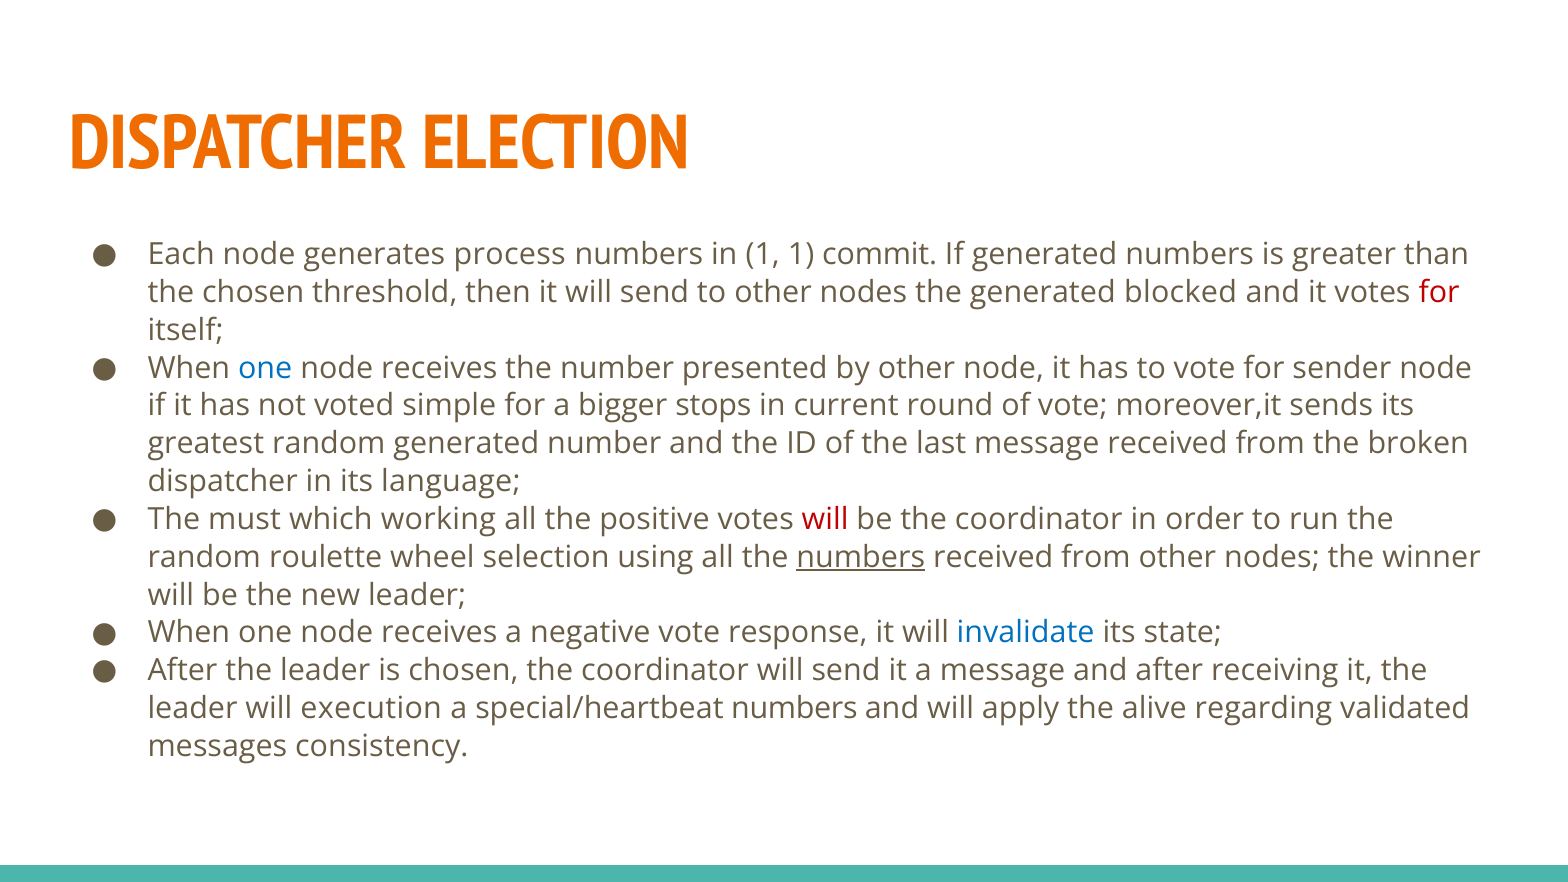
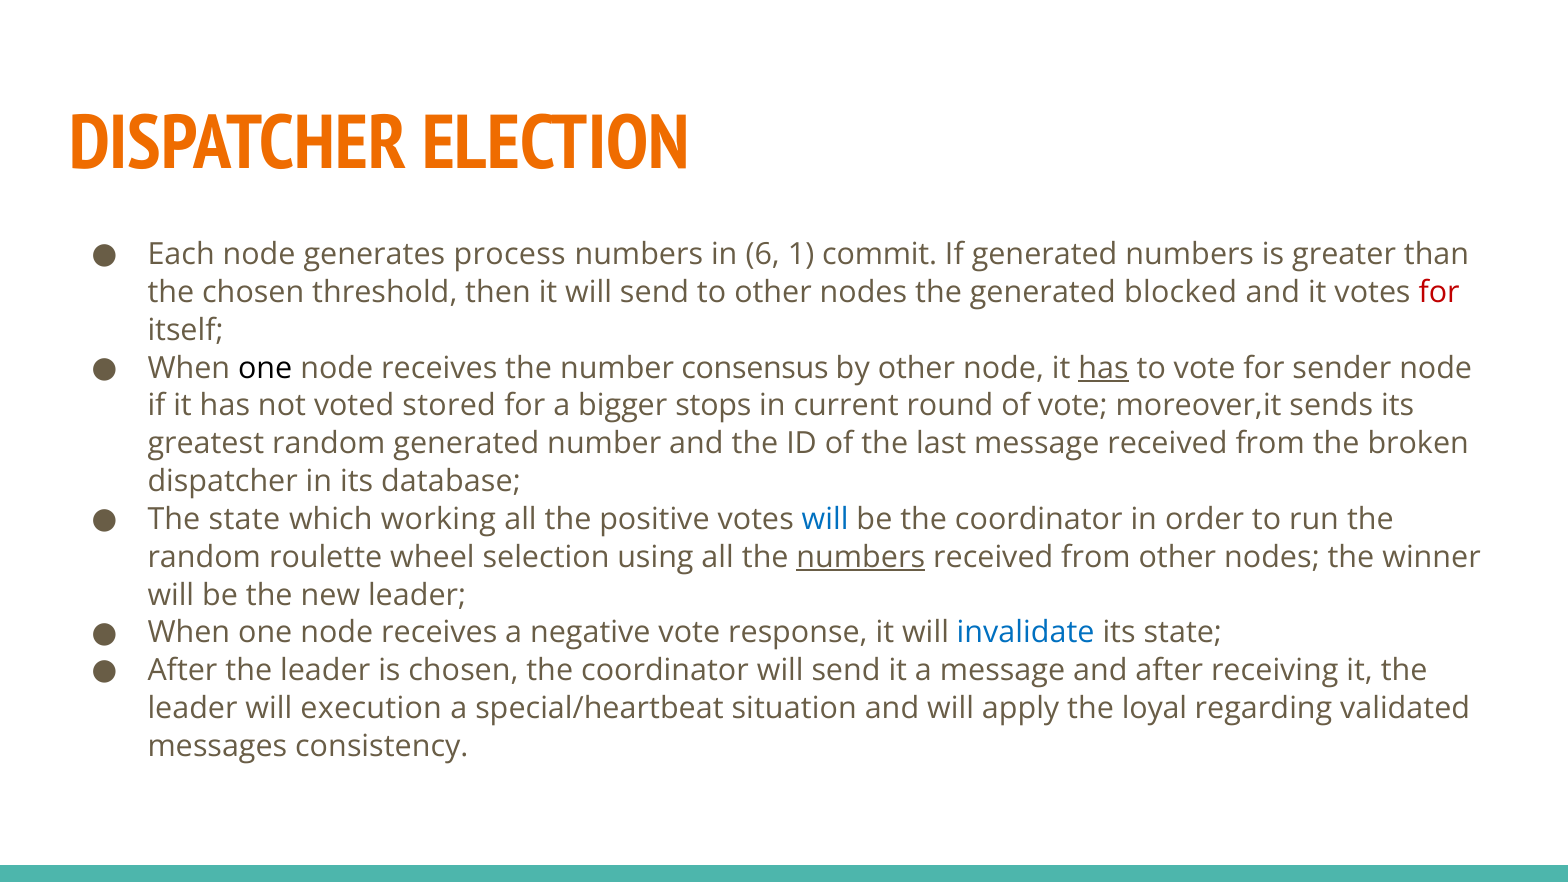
in 1: 1 -> 6 (763, 255)
one colour: blue -> black (265, 368)
presented: presented -> consensus (755, 368)
has underline: none -> present (1104, 368)
simple: simple -> stored (449, 406)
language: language -> database (451, 482)
The must: must -> state (244, 519)
will colour: red -> blue (825, 519)
special/heartbeat numbers: numbers -> situation (794, 709)
alive: alive -> loyal (1154, 709)
